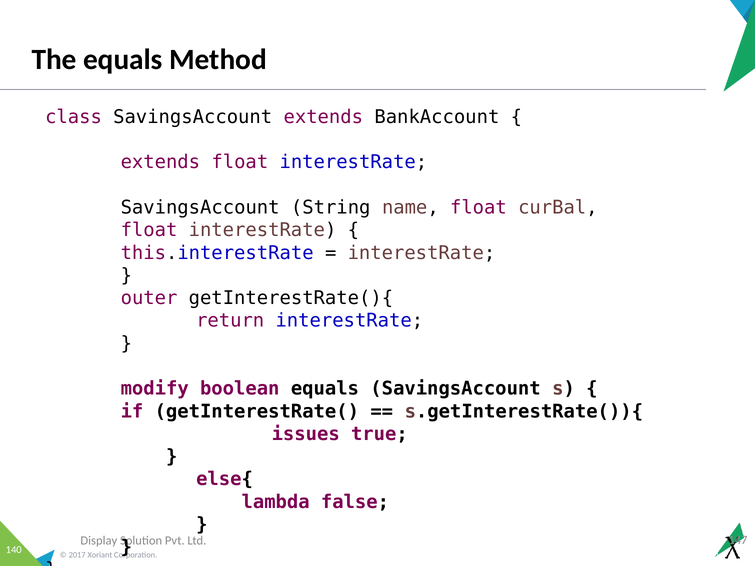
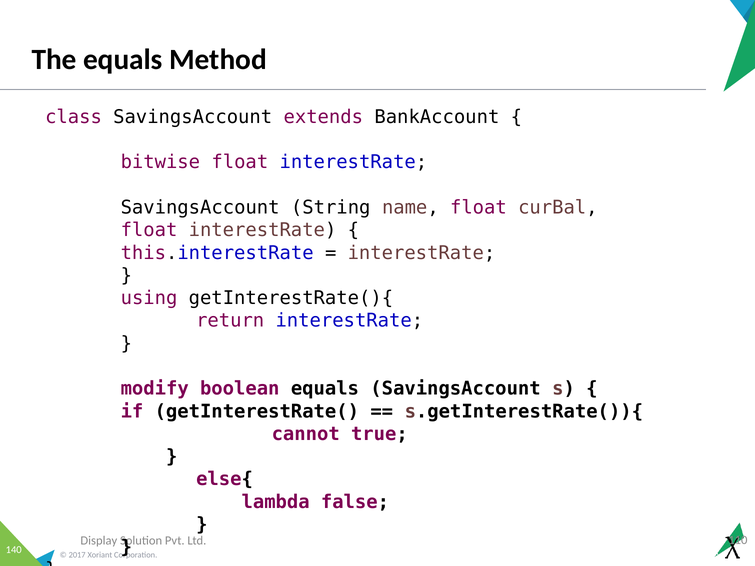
extends: extends -> bitwise (160, 162)
outer: outer -> using (149, 298)
issues: issues -> cannot (306, 434)
147: 147 -> 110 (738, 541)
